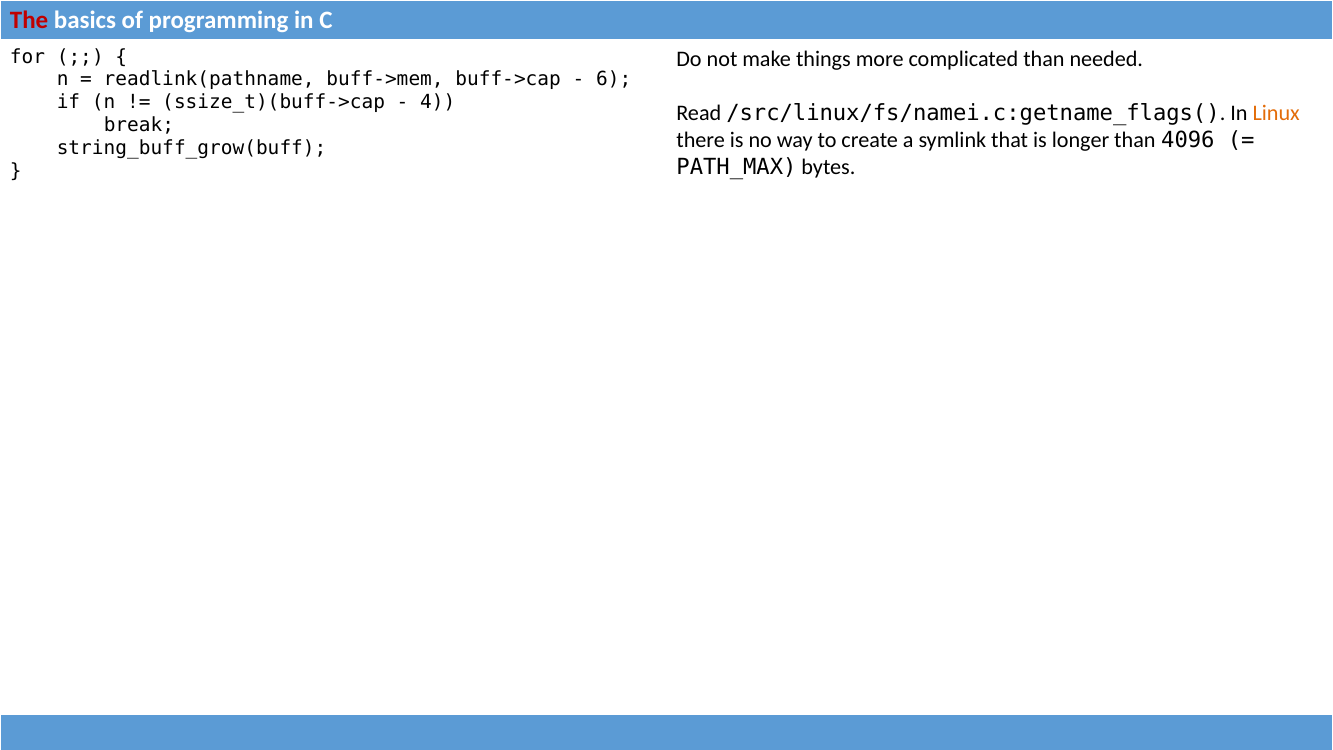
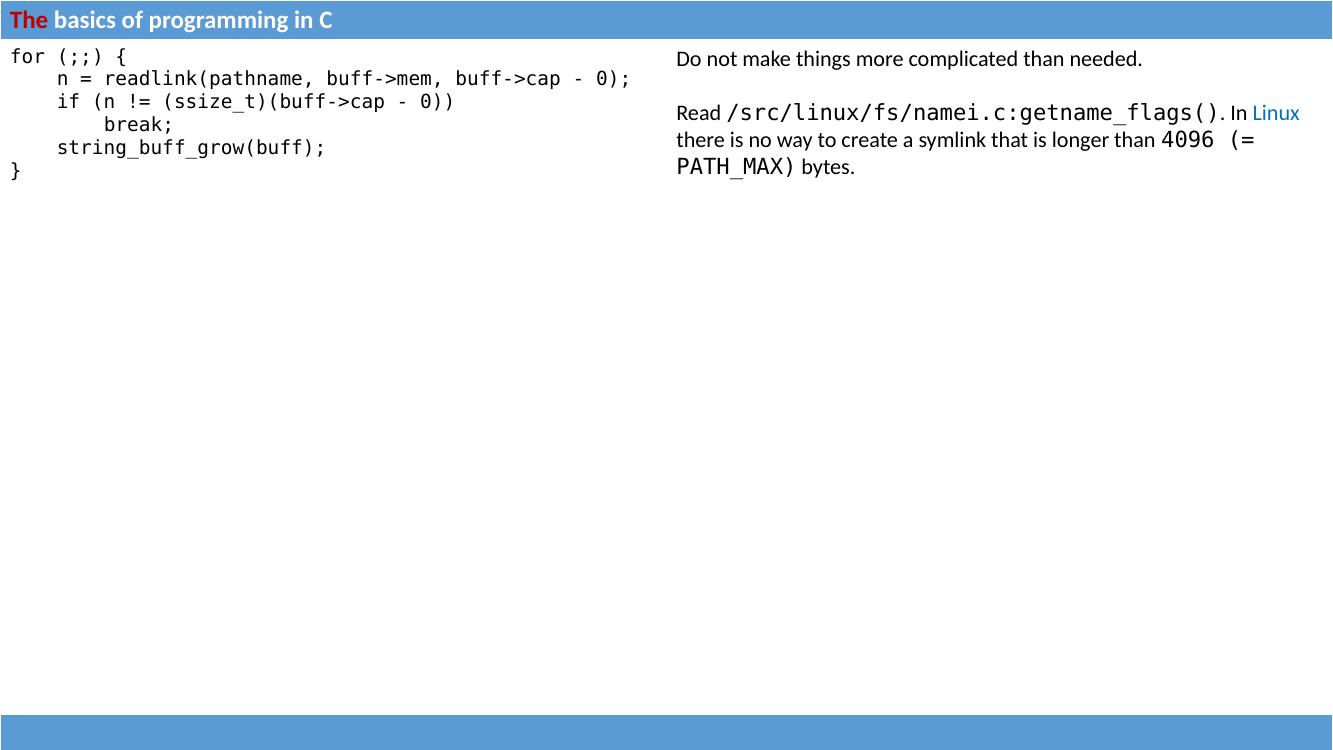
6: 6 -> 0 (614, 80)
4: 4 -> 0 (438, 102)
Linux colour: orange -> blue (1276, 113)
